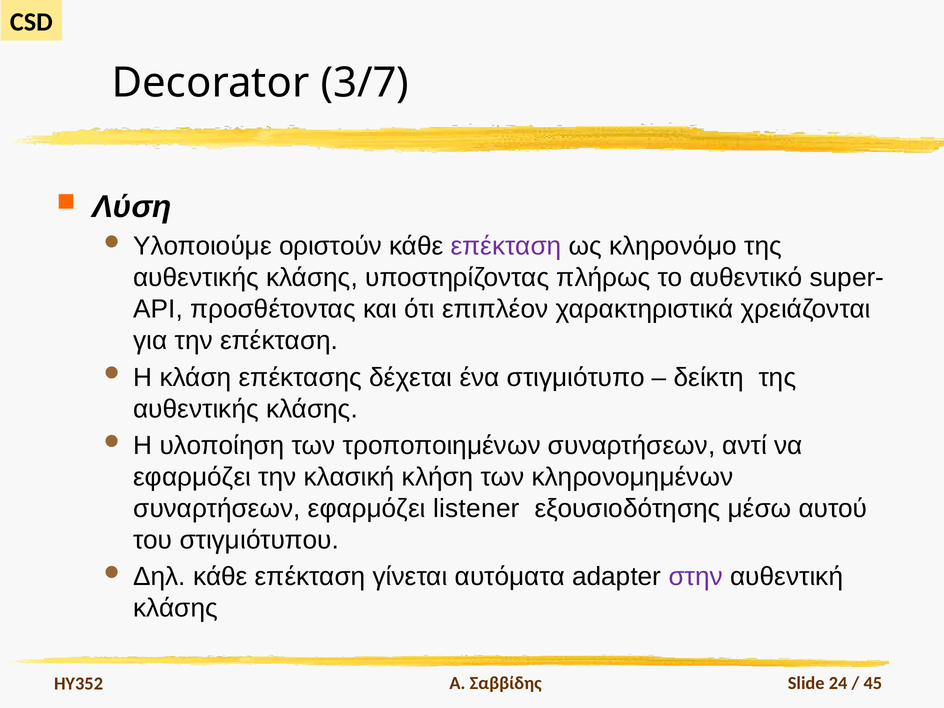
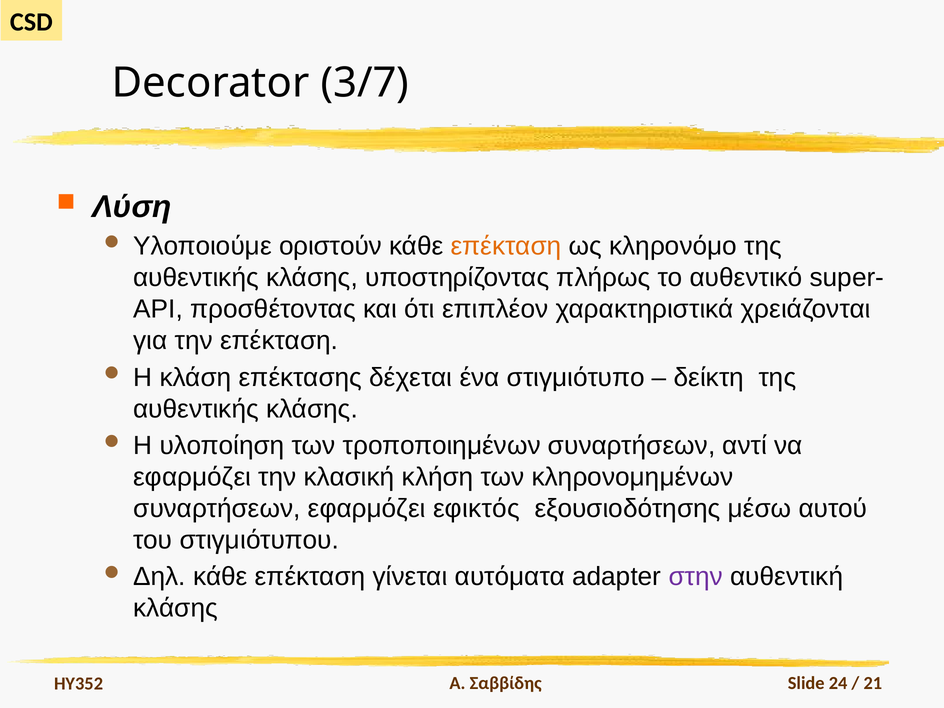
επέκταση colour: purple -> orange (506, 246)
listener: listener -> εφικτός (476, 509)
45: 45 -> 21 (873, 683)
